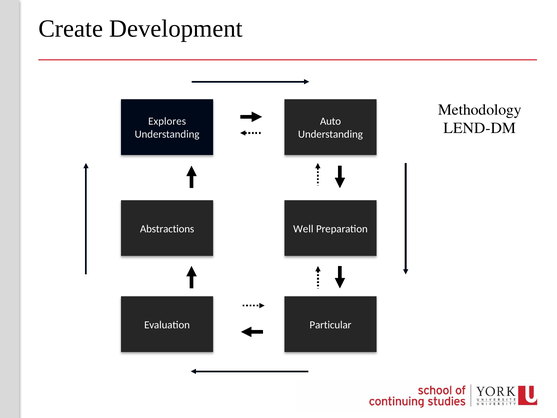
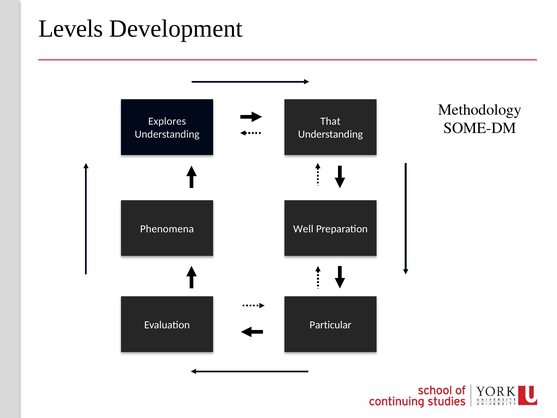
Create: Create -> Levels (71, 29)
Auto: Auto -> That (330, 121)
LEND-DM: LEND-DM -> SOME-DM (480, 128)
Abstractions: Abstractions -> Phenomena (167, 229)
